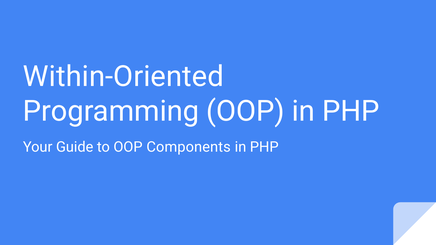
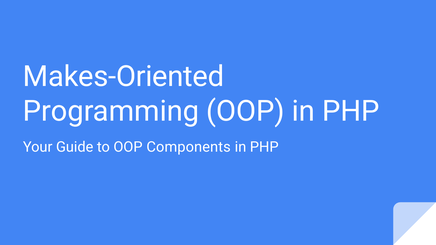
Within-Oriented: Within-Oriented -> Makes-Oriented (124, 77)
